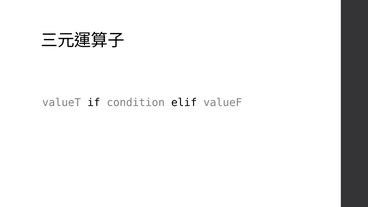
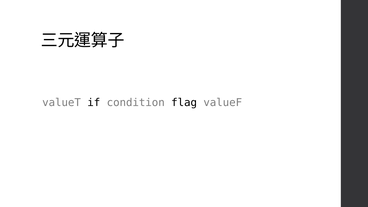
elif: elif -> flag (184, 103)
